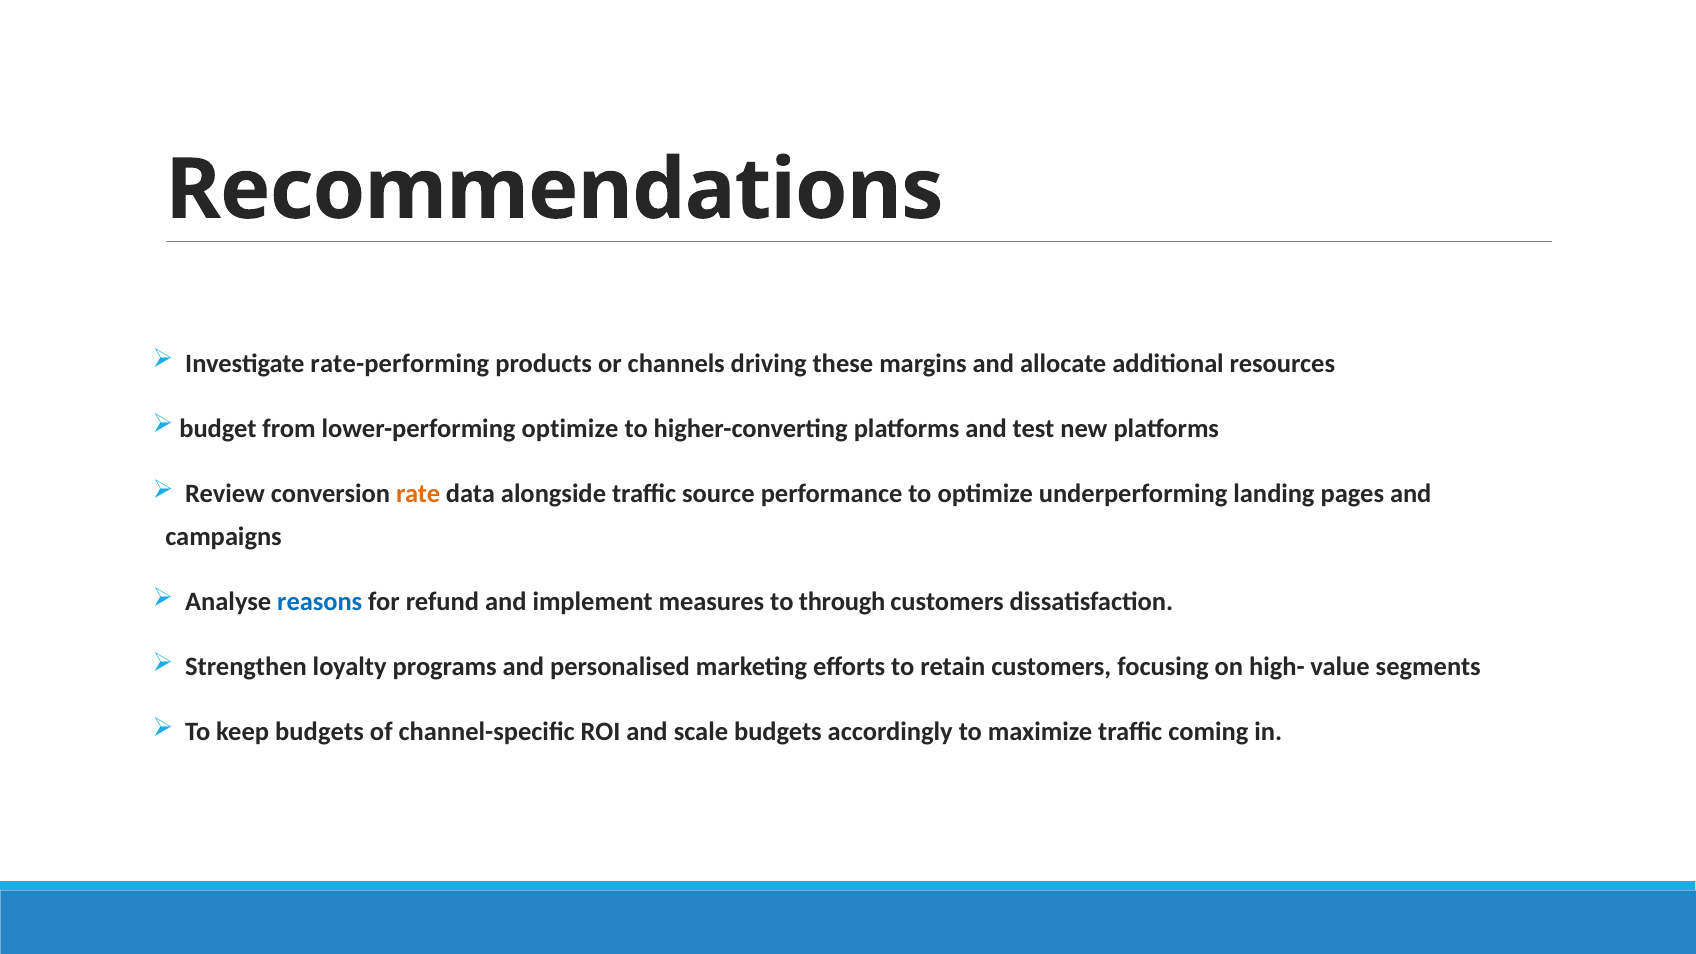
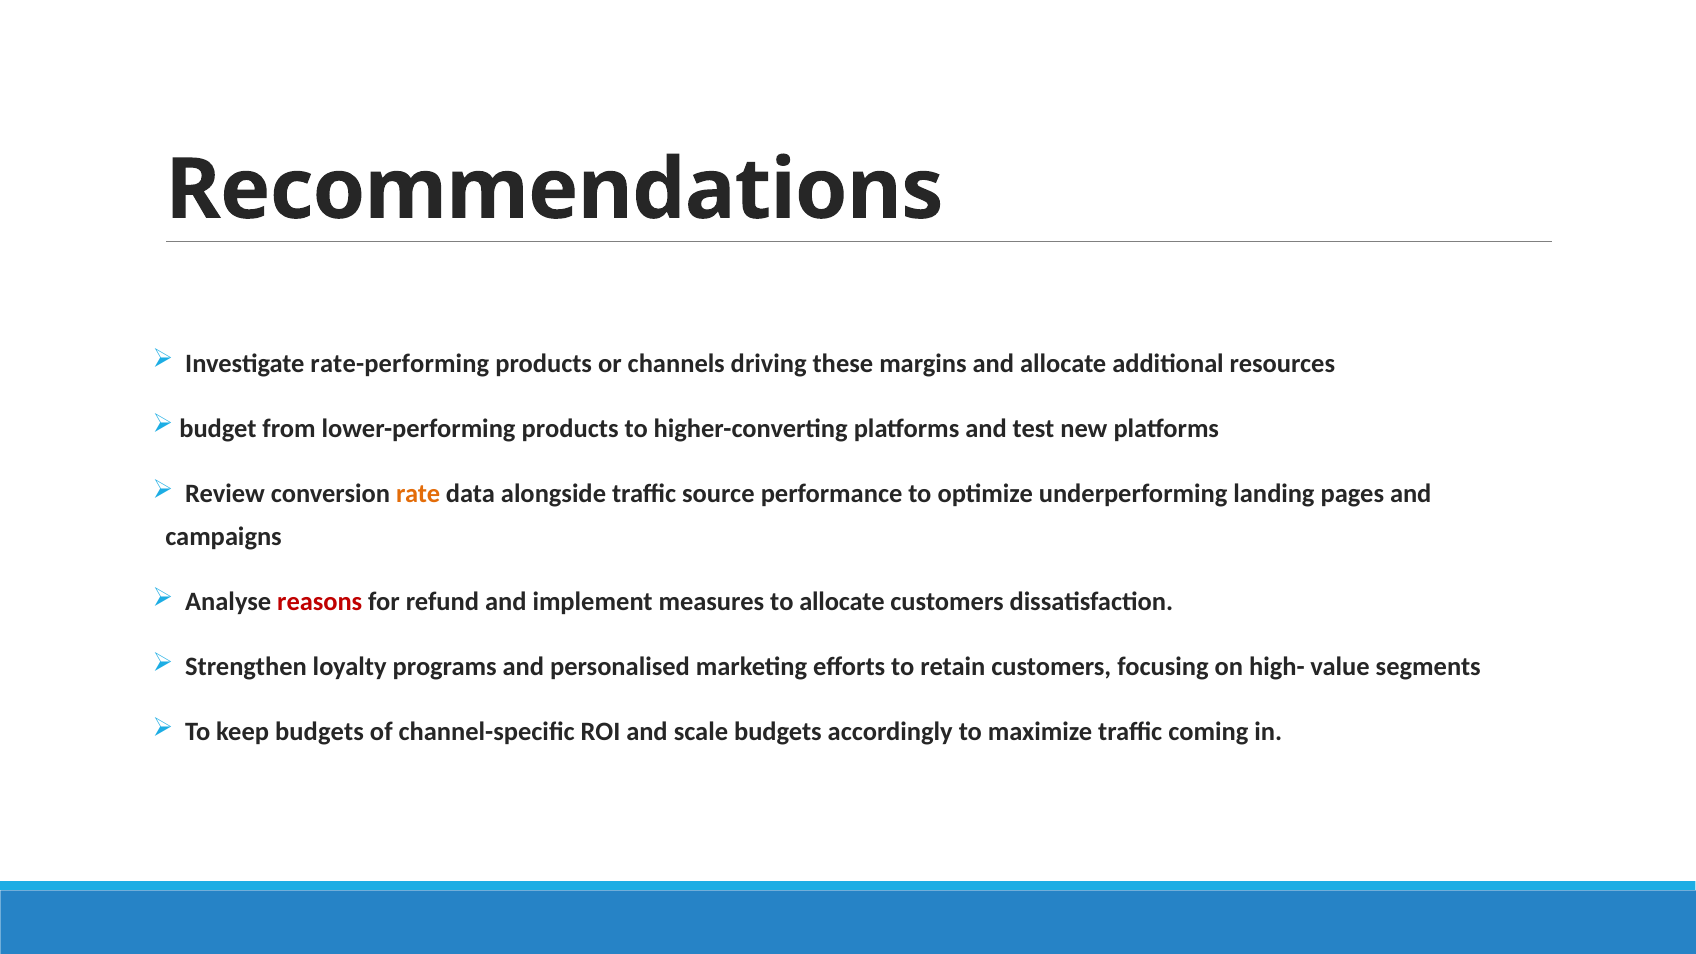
lower-performing optimize: optimize -> products (570, 429)
reasons colour: blue -> red (320, 602)
to through: through -> allocate (842, 602)
